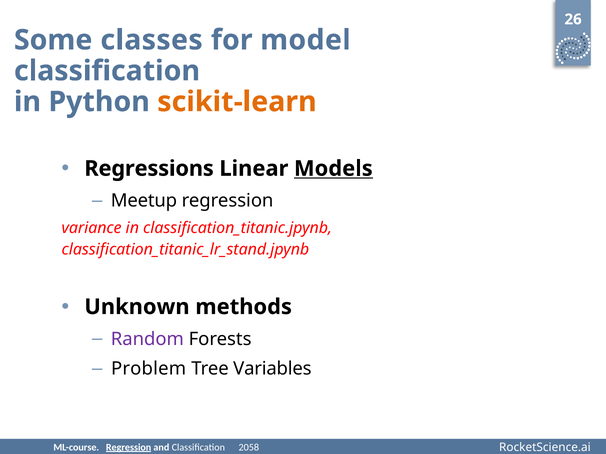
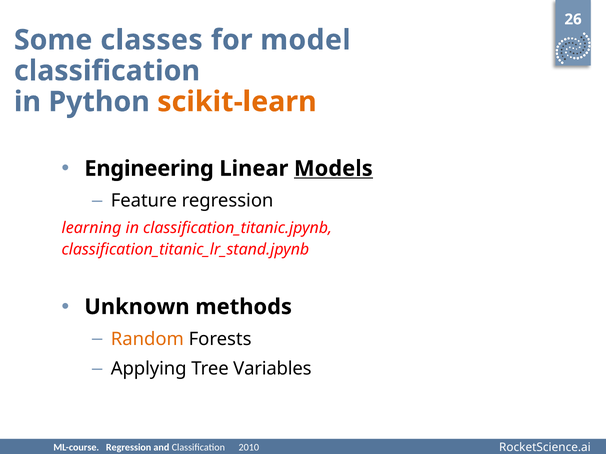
Regressions: Regressions -> Engineering (149, 169)
Meetup: Meetup -> Feature (144, 201)
variance: variance -> learning (92, 228)
Random colour: purple -> orange (147, 339)
Problem: Problem -> Applying (149, 369)
Regression underline: present -> none (129, 448)
2058: 2058 -> 2010 (249, 448)
